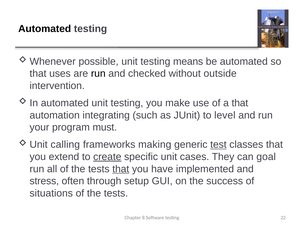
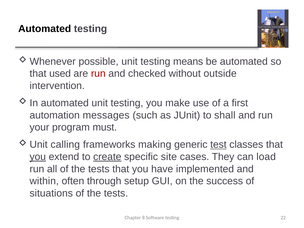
uses: uses -> used (60, 74)
run colour: black -> red (98, 74)
a that: that -> first (240, 103)
integrating: integrating -> messages (106, 115)
level: level -> shall (225, 115)
you underline: none -> present (38, 157)
specific unit: unit -> site (169, 157)
goal: goal -> load (266, 157)
that underline: present -> none (121, 169)
stress: stress -> within (44, 181)
